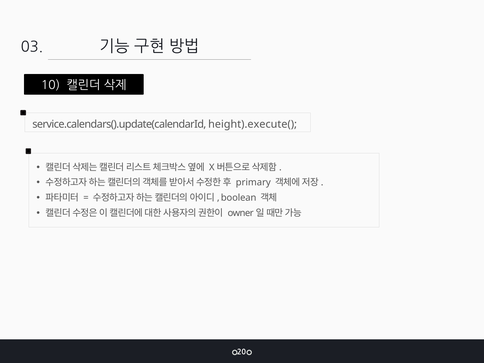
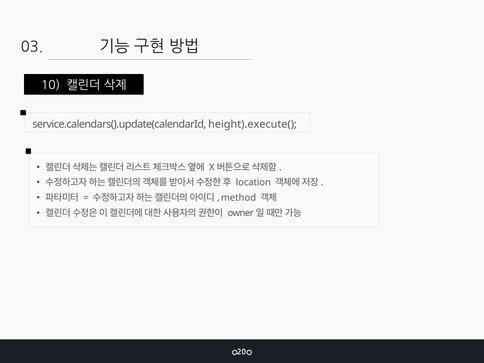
primary: primary -> location (253, 183)
boolean: boolean -> method (239, 198)
